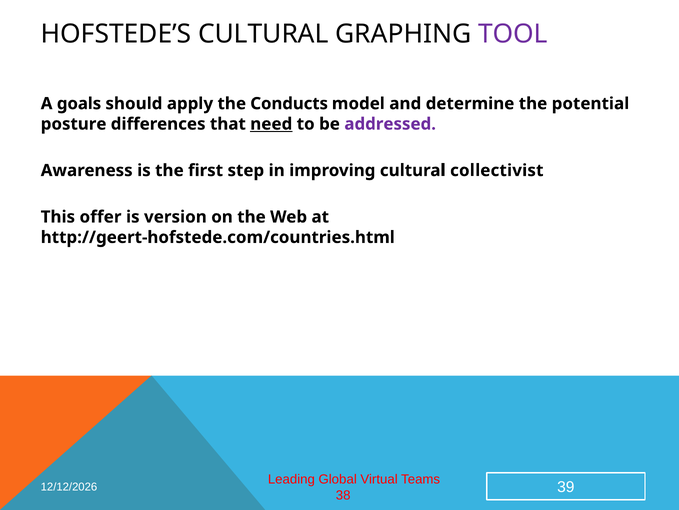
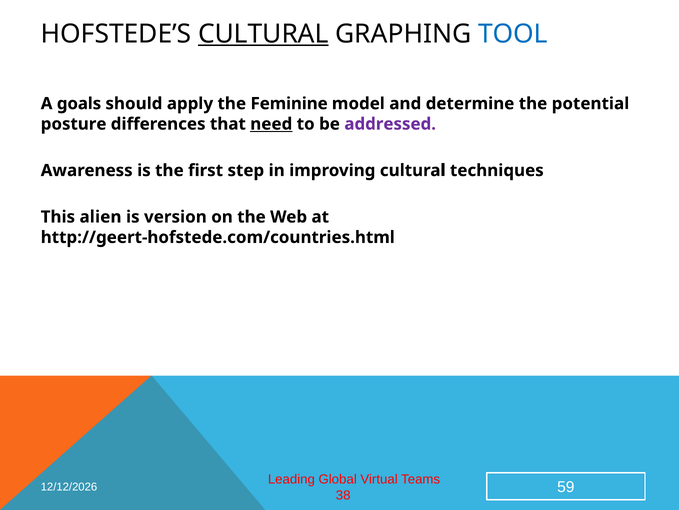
CULTURAL underline: none -> present (263, 34)
TOOL colour: purple -> blue (513, 34)
Conducts: Conducts -> Feminine (289, 103)
collectivist: collectivist -> techniques (497, 170)
offer: offer -> alien (101, 217)
39: 39 -> 59 (566, 487)
